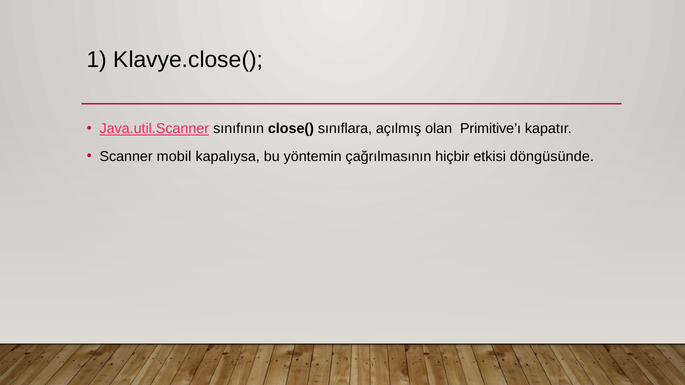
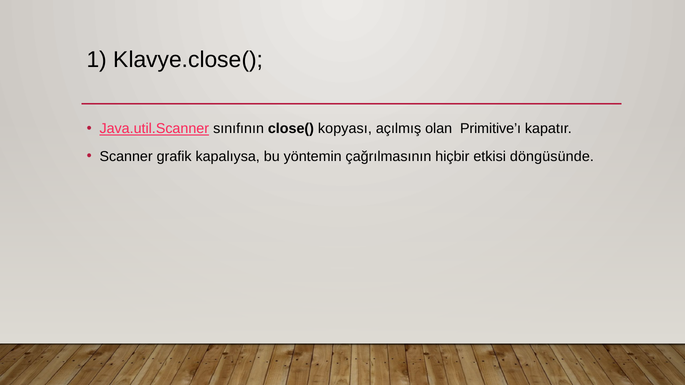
sınıflara: sınıflara -> kopyası (345, 129)
mobil: mobil -> grafik (174, 156)
